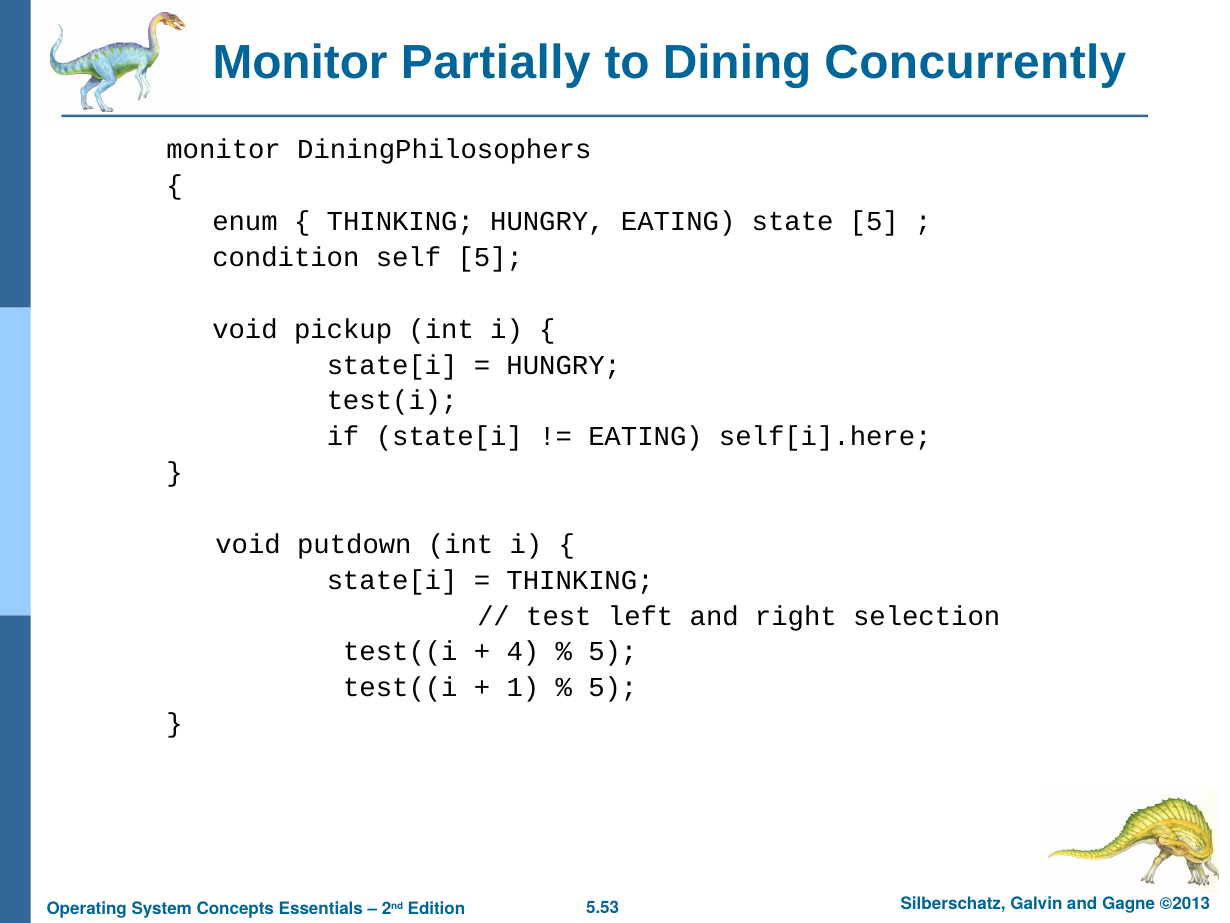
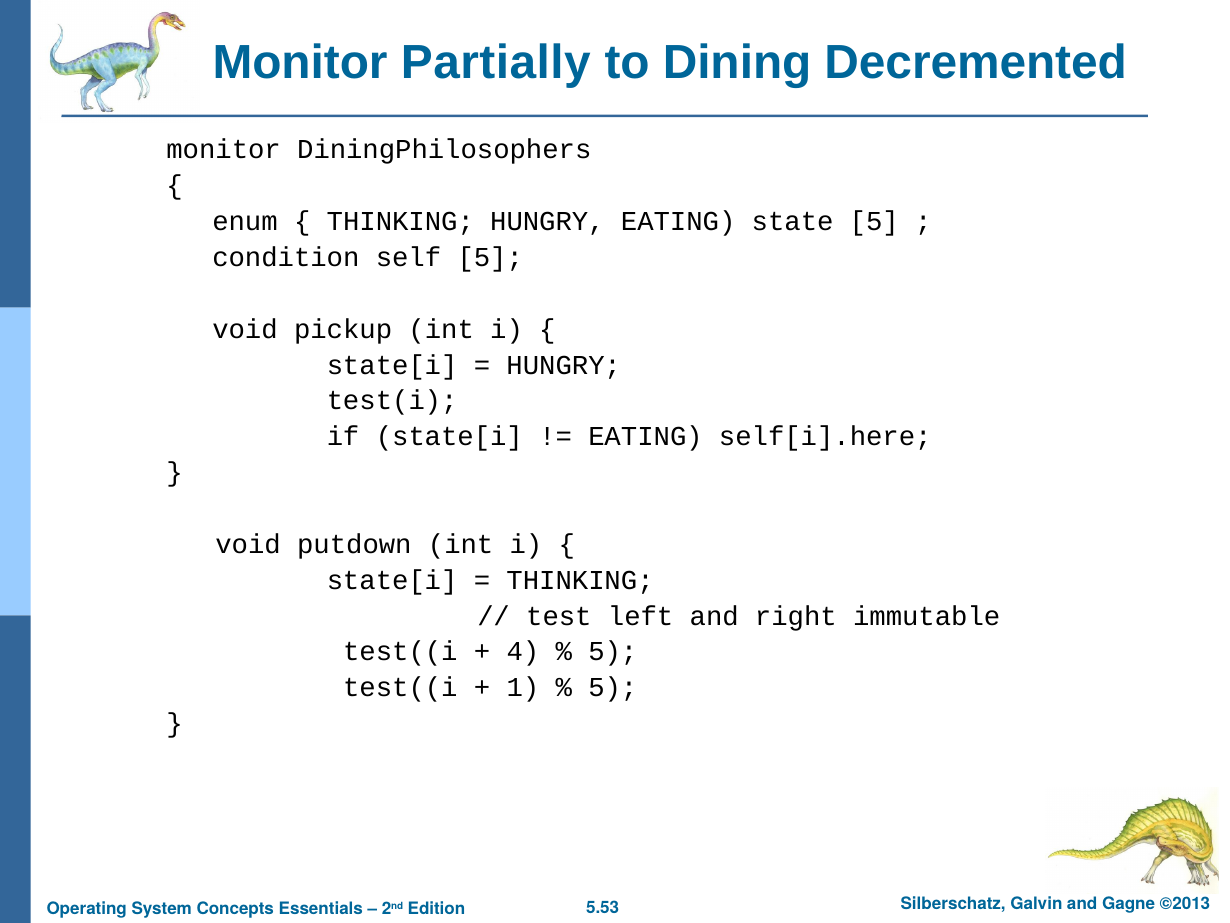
Concurrently: Concurrently -> Decremented (976, 63)
selection: selection -> immutable (927, 616)
